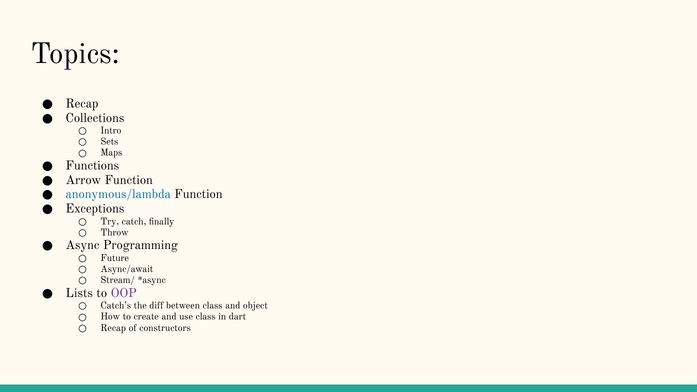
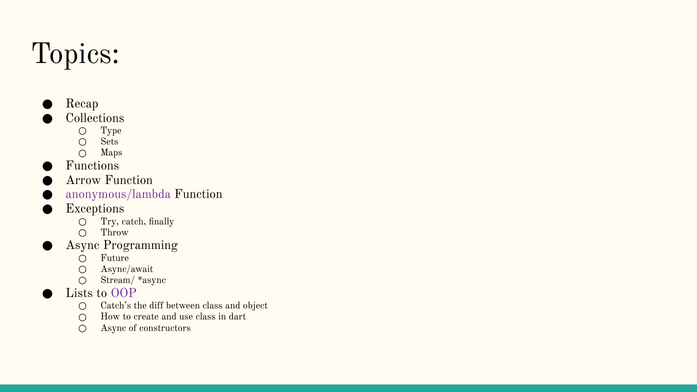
Intro: Intro -> Type (111, 131)
anonymous/lambda colour: blue -> purple (118, 194)
Recap: Recap -> Async (113, 328)
